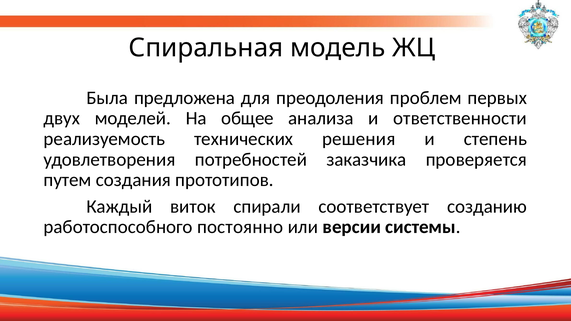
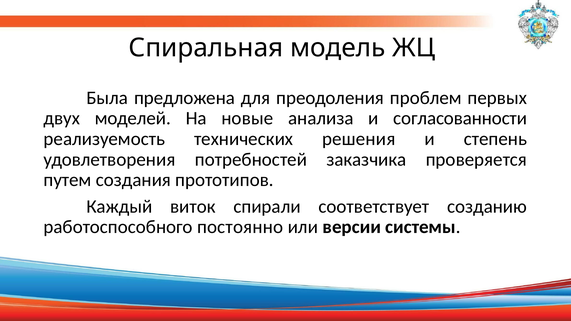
общее: общее -> новые (247, 118)
ответственности: ответственности -> согласованности (460, 118)
